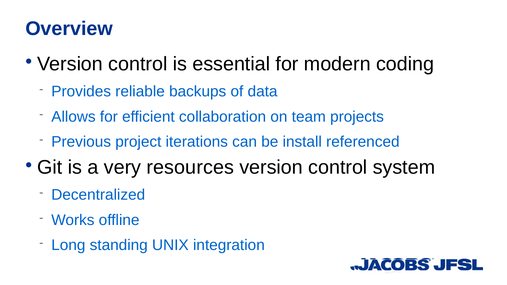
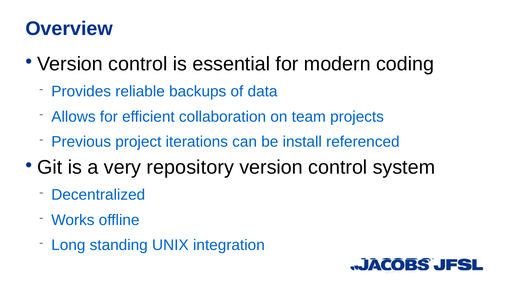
resources: resources -> repository (190, 167)
